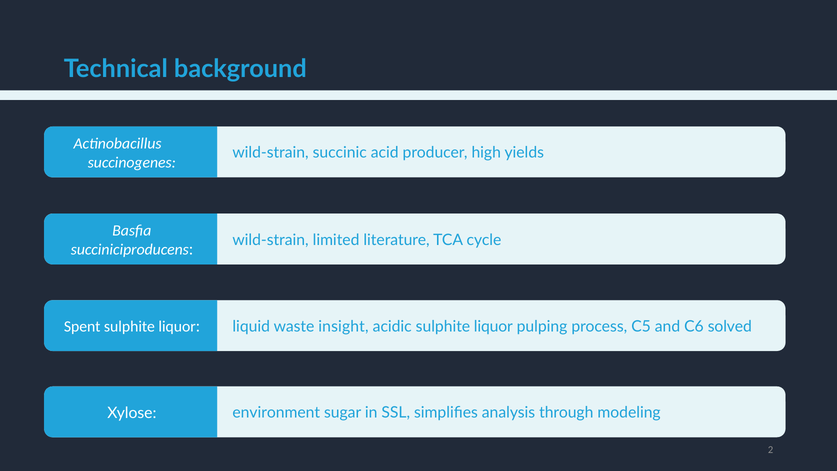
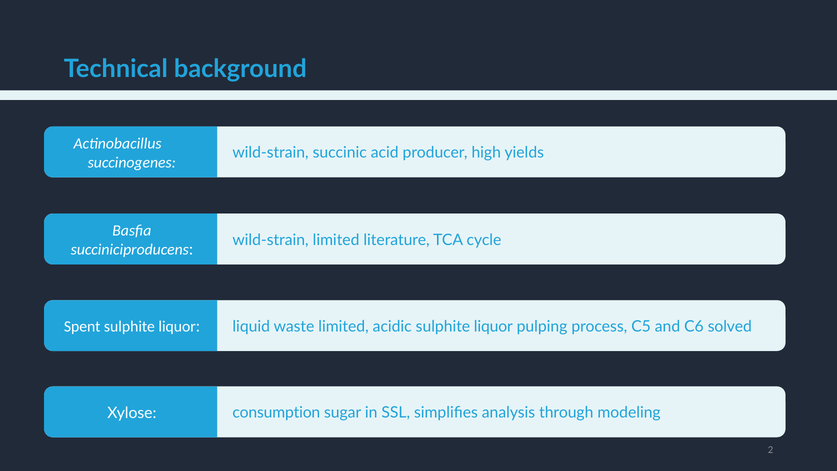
waste insight: insight -> limited (344, 326)
environment: environment -> consumption (276, 413)
